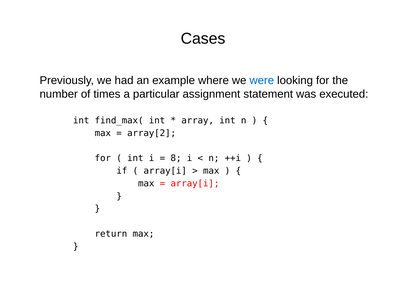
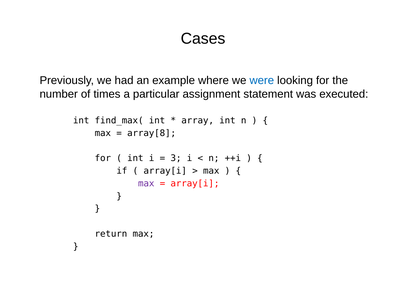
array[2: array[2 -> array[8 (152, 133)
8: 8 -> 3 (176, 159)
max colour: black -> purple (146, 184)
